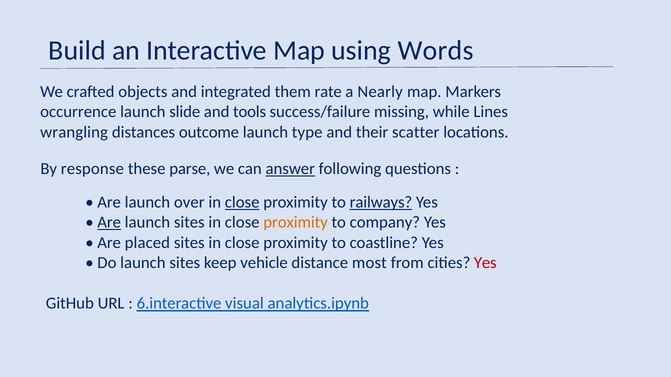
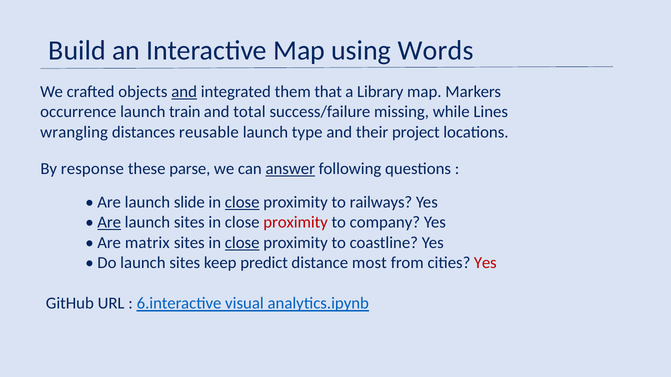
and underline: none -> present (184, 92)
rate: rate -> that (328, 92)
Nearly: Nearly -> Library (380, 92)
slide: slide -> train (185, 112)
tools: tools -> total (249, 112)
outcome: outcome -> reusable (209, 132)
scatter: scatter -> project (416, 132)
over: over -> slide (189, 203)
railways underline: present -> none (381, 203)
proximity colour: orange -> red (296, 223)
placed: placed -> matrix (147, 243)
close underline: none -> present (242, 243)
vehicle: vehicle -> predict (264, 263)
